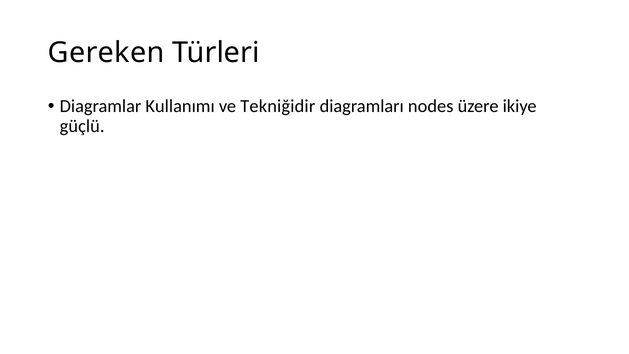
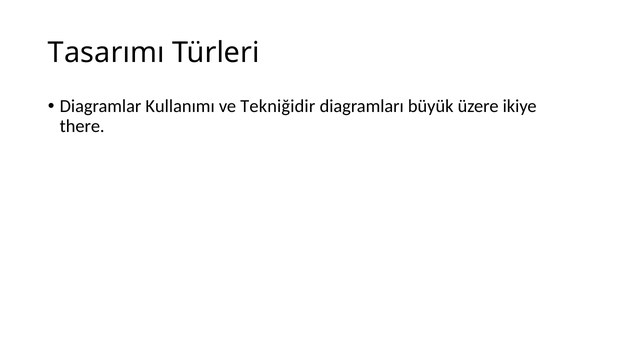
Gereken: Gereken -> Tasarımı (106, 53)
nodes: nodes -> büyük (431, 106)
güçlü: güçlü -> there (82, 126)
